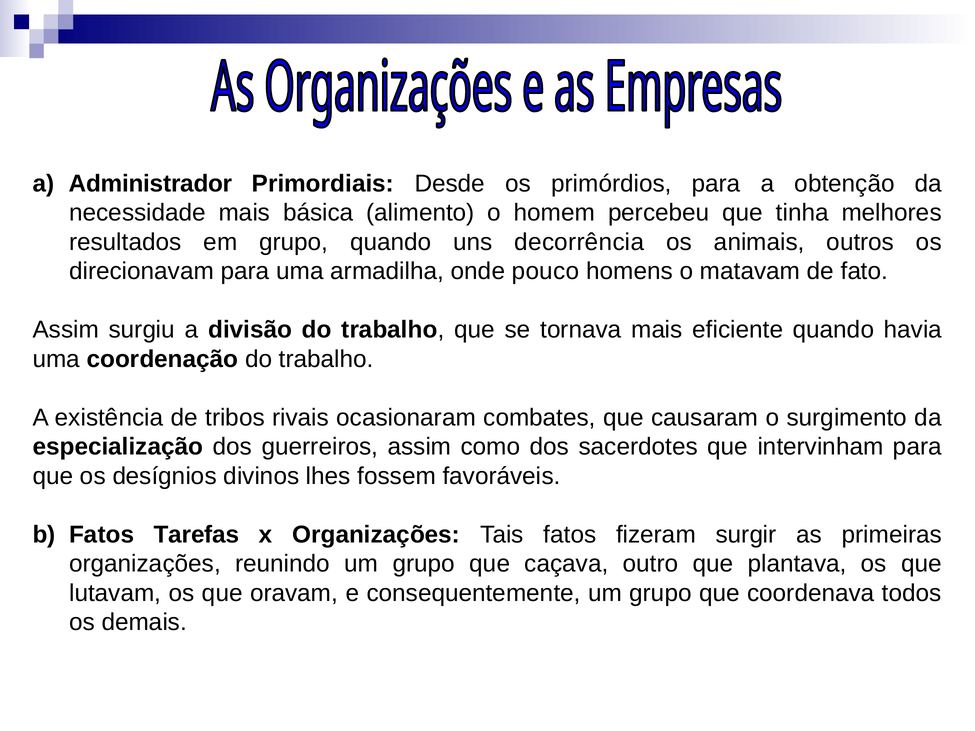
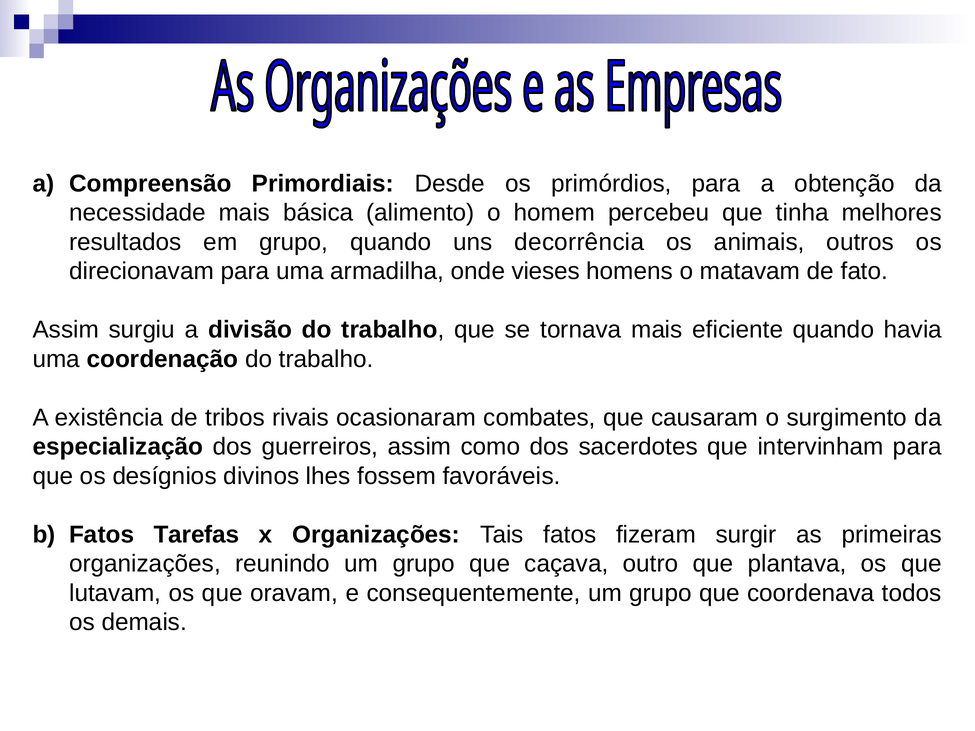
Administrador: Administrador -> Compreensão (150, 184)
pouco: pouco -> vieses (546, 272)
